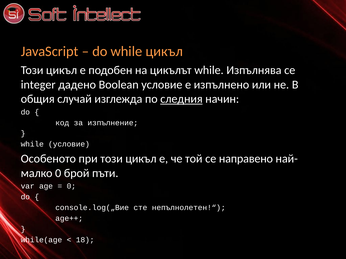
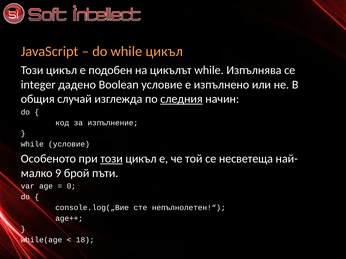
този underline: none -> present (112, 159)
направено: направено -> несветеща (246, 159)
0: 0 -> 9 (58, 173)
